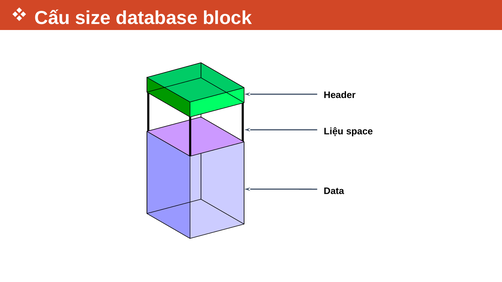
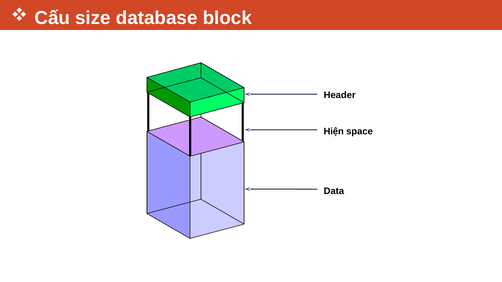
Liệu: Liệu -> Hiện (334, 132)
